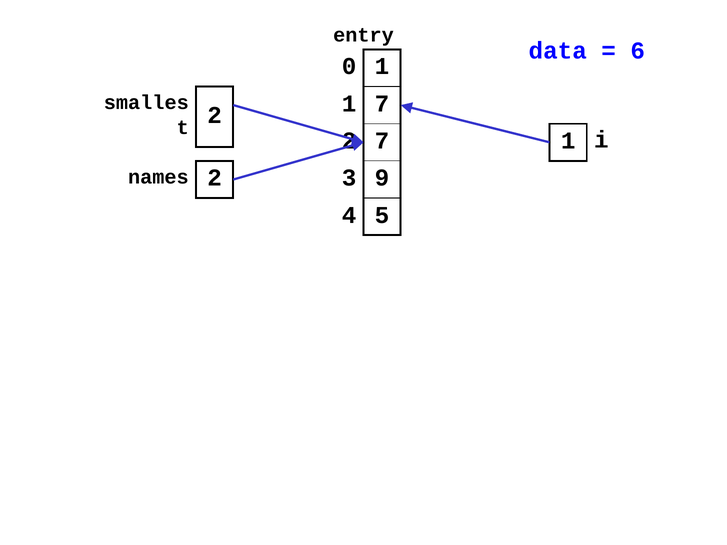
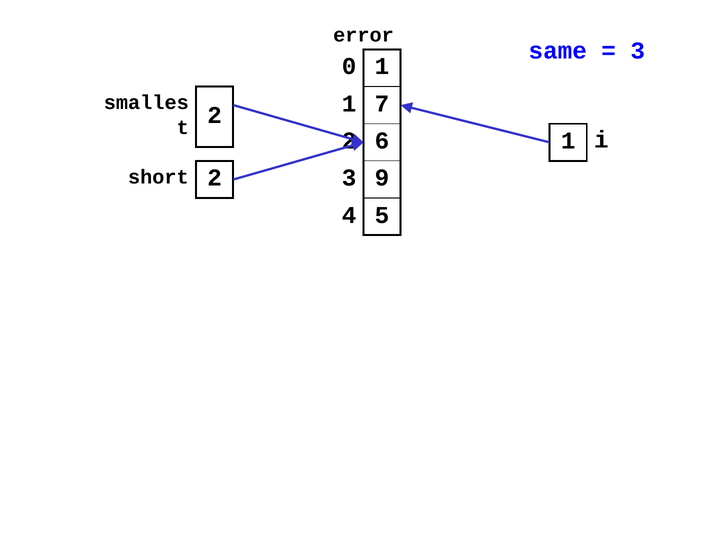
entry: entry -> error (363, 35)
data: data -> same (558, 51)
6: 6 -> 3 (638, 51)
7: 7 -> 6 (382, 141)
names: names -> short (158, 177)
